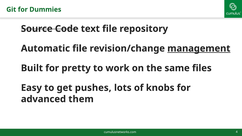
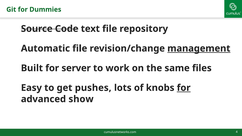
pretty: pretty -> server (76, 68)
for underline: none -> present (184, 88)
them: them -> show (81, 99)
